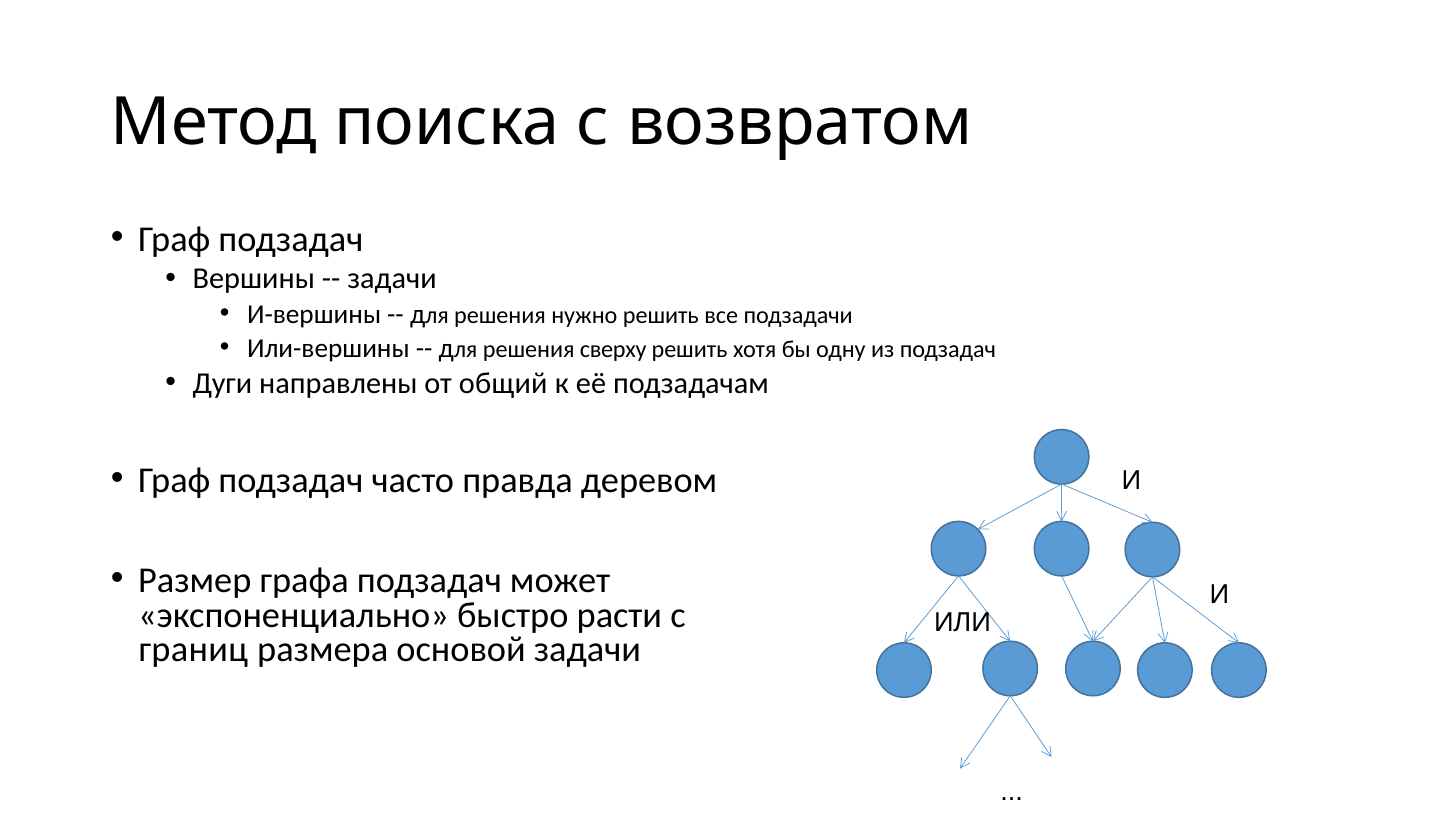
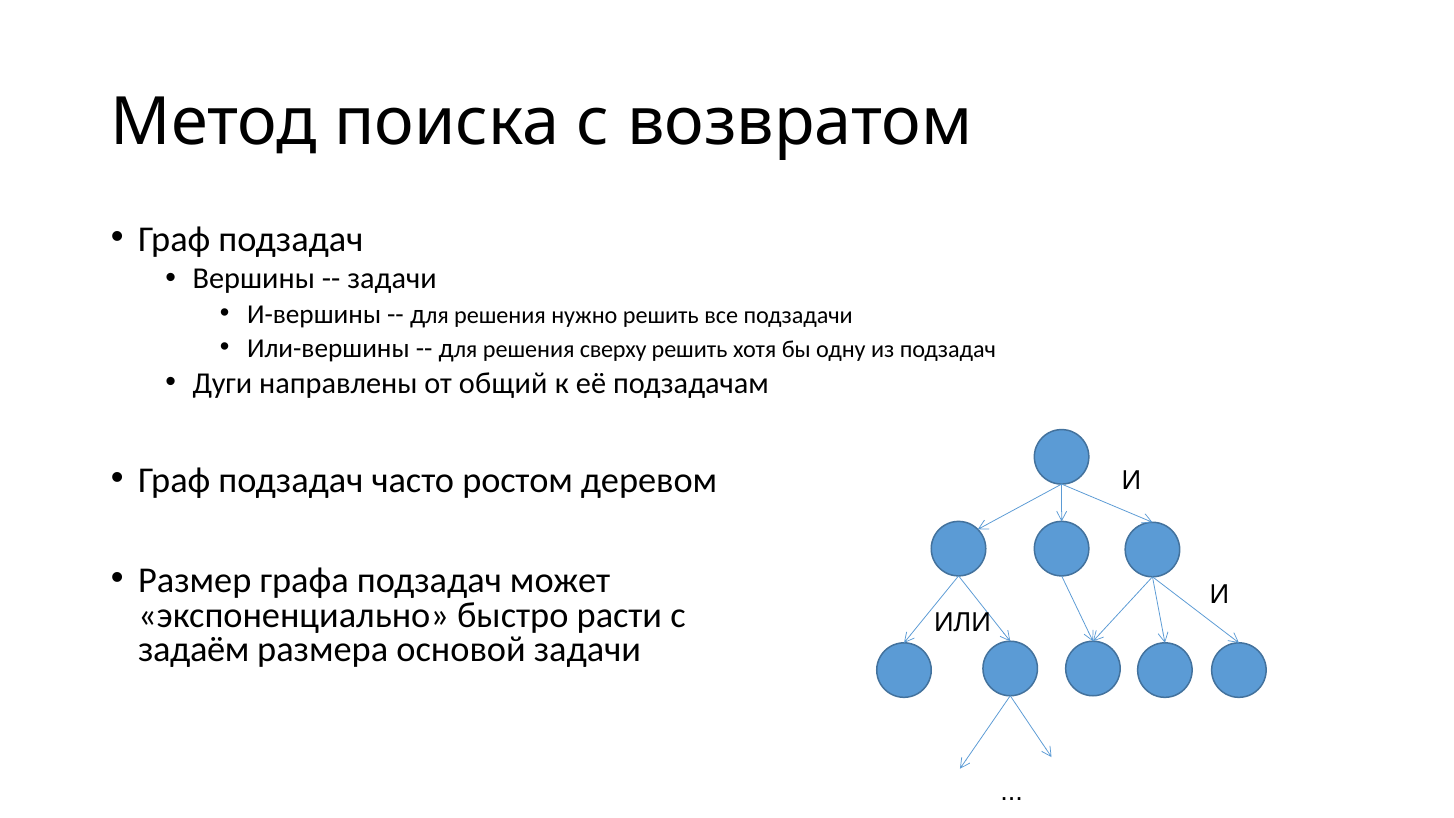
правда: правда -> ростом (518, 480)
границ: границ -> задаём (194, 650)
